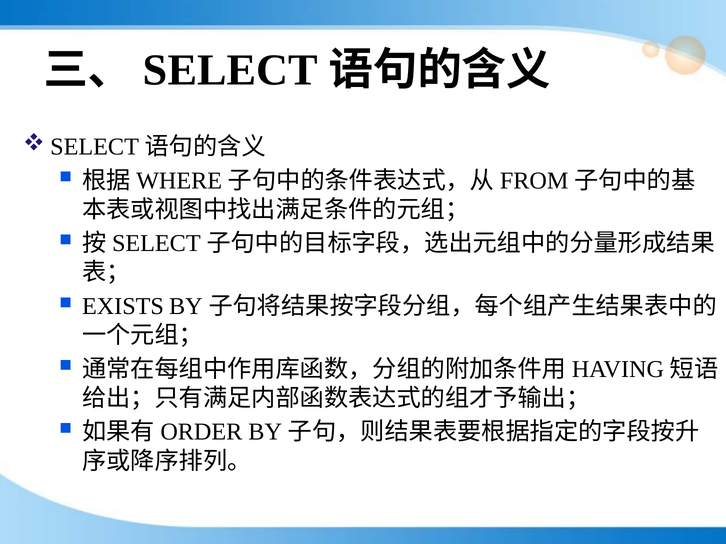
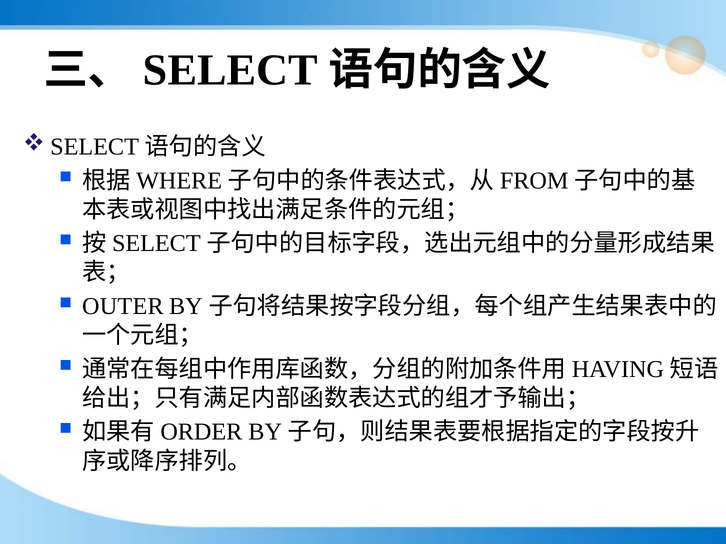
EXISTS: EXISTS -> OUTER (123, 307)
